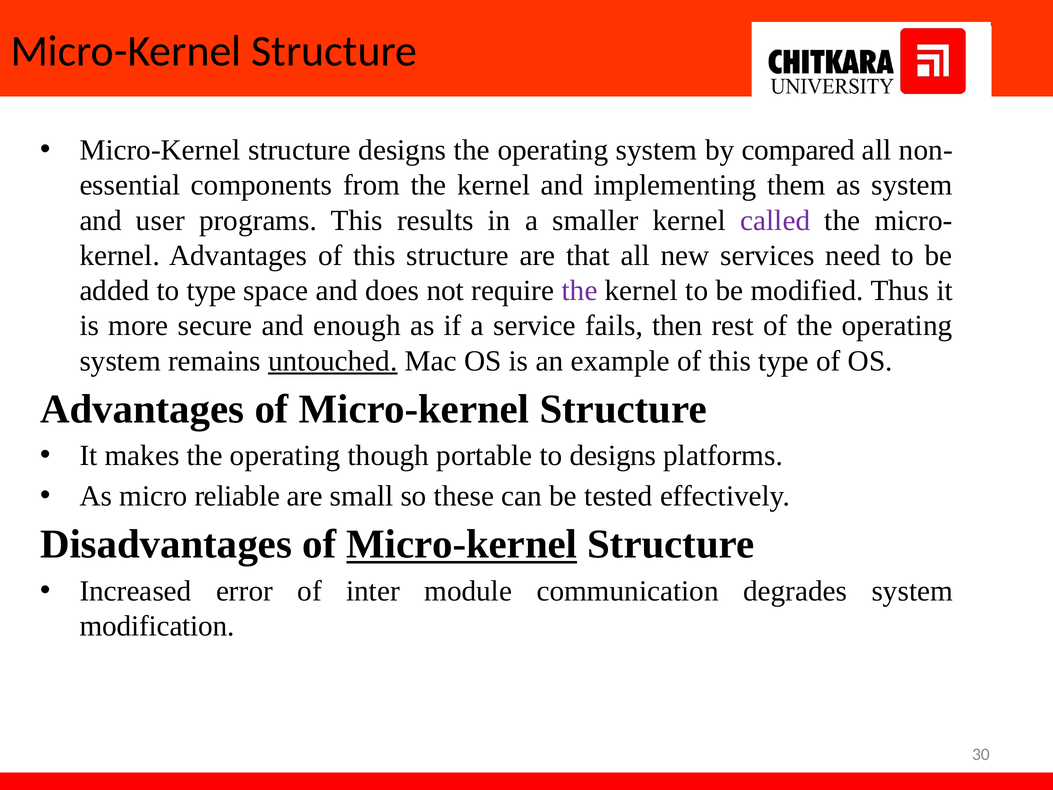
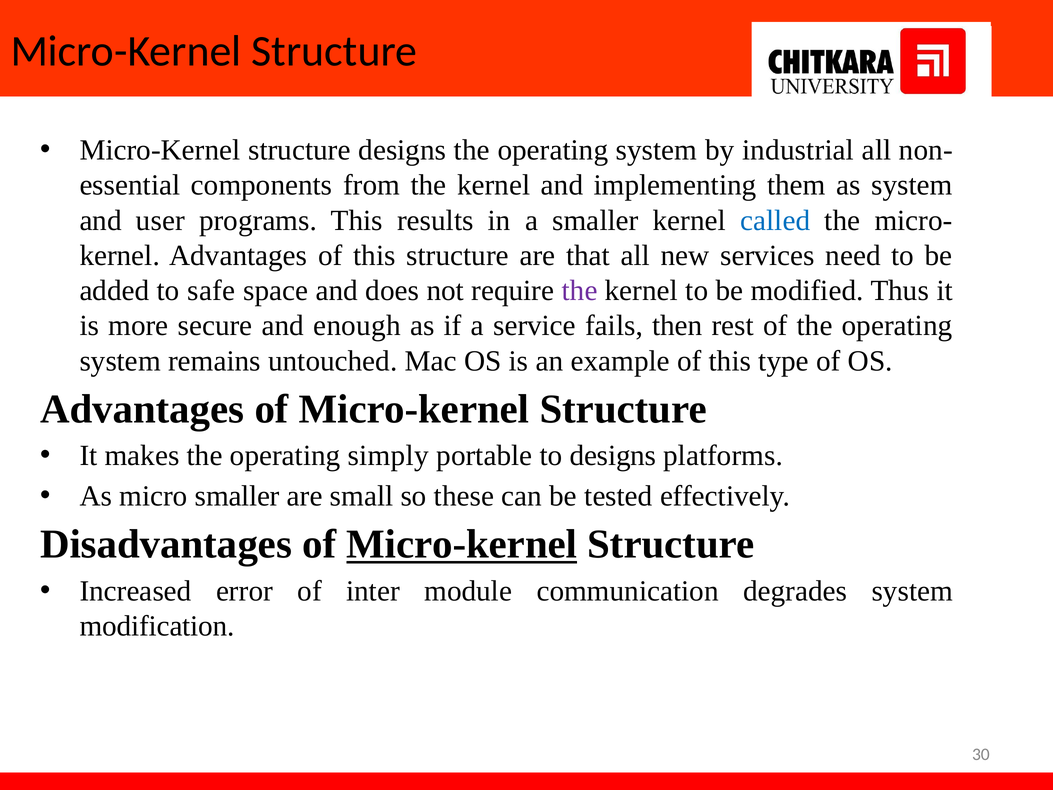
compared: compared -> industrial (798, 150)
called colour: purple -> blue (775, 220)
to type: type -> safe (211, 291)
untouched underline: present -> none (333, 361)
though: though -> simply (388, 456)
micro reliable: reliable -> smaller (237, 496)
